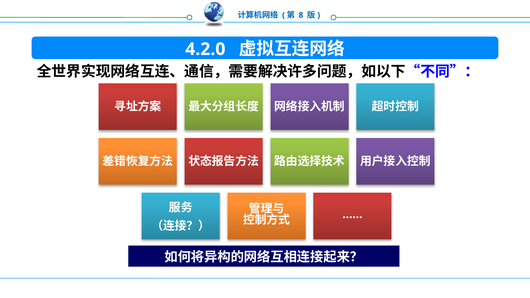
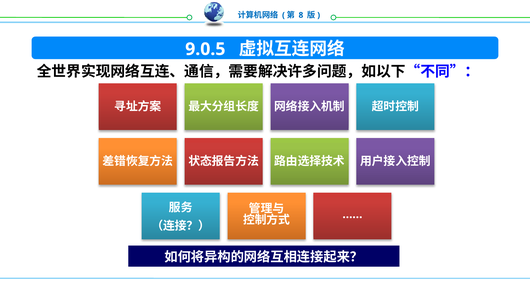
4.2.0: 4.2.0 -> 9.0.5 (205, 49)
